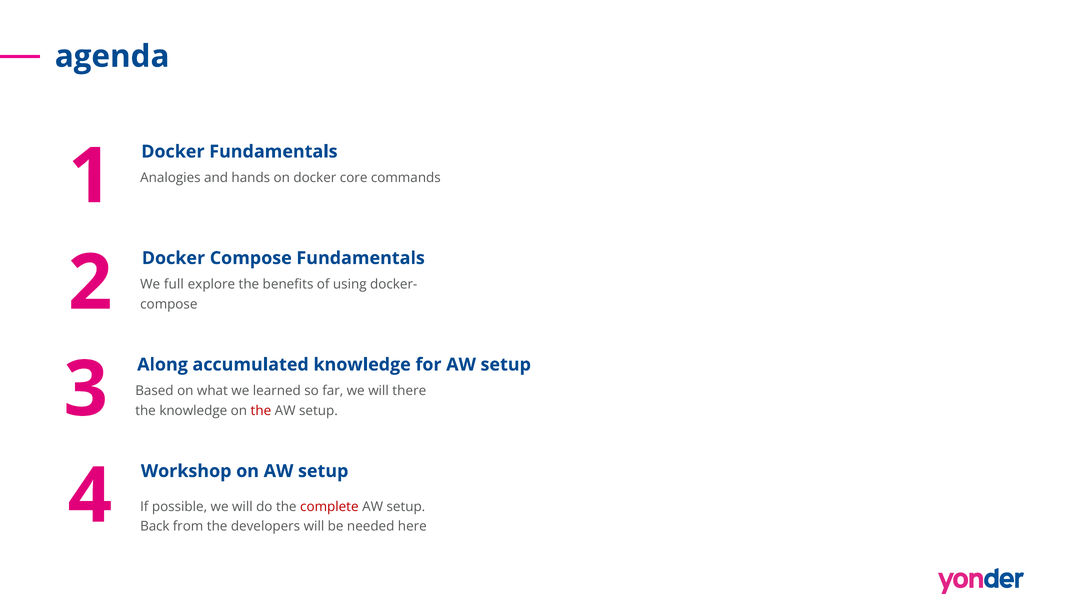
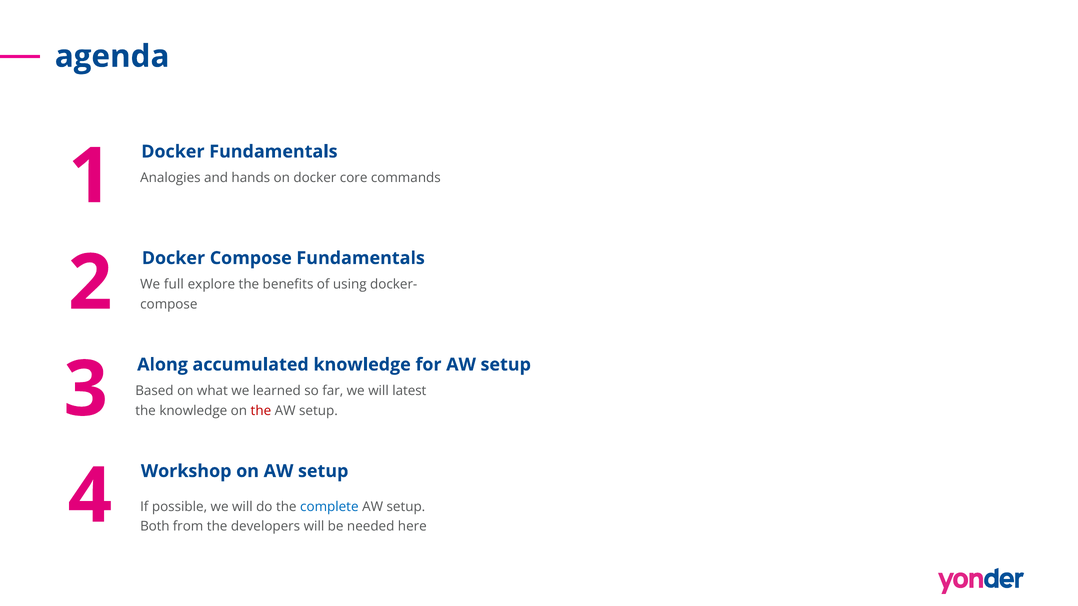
there: there -> latest (409, 391)
complete colour: red -> blue (329, 507)
Back: Back -> Both (155, 527)
